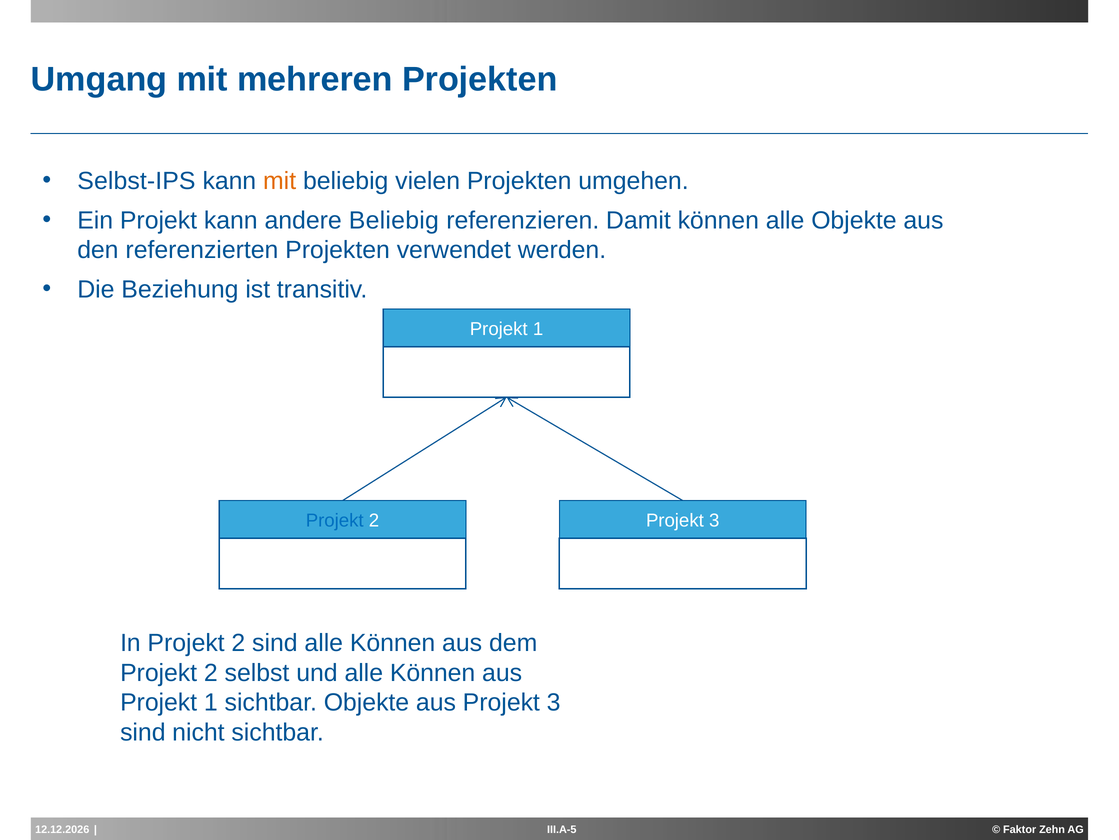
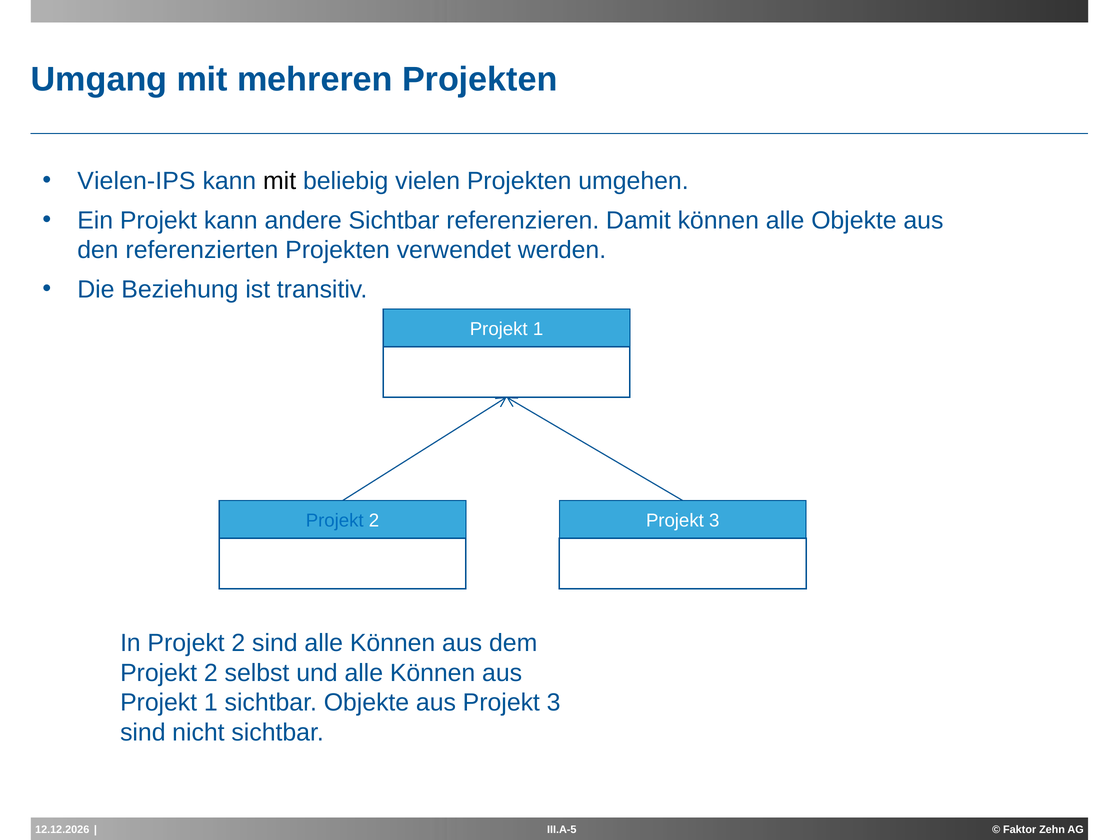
Selbst-IPS: Selbst-IPS -> Vielen-IPS (136, 181)
mit colour: orange -> black (280, 181)
andere Beliebig: Beliebig -> Sichtbar (394, 220)
